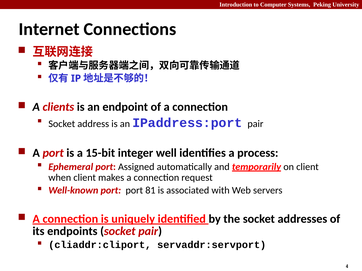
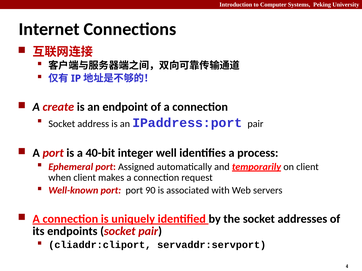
clients: clients -> create (58, 107)
15-bit: 15-bit -> 40-bit (100, 153)
81: 81 -> 90 (150, 191)
